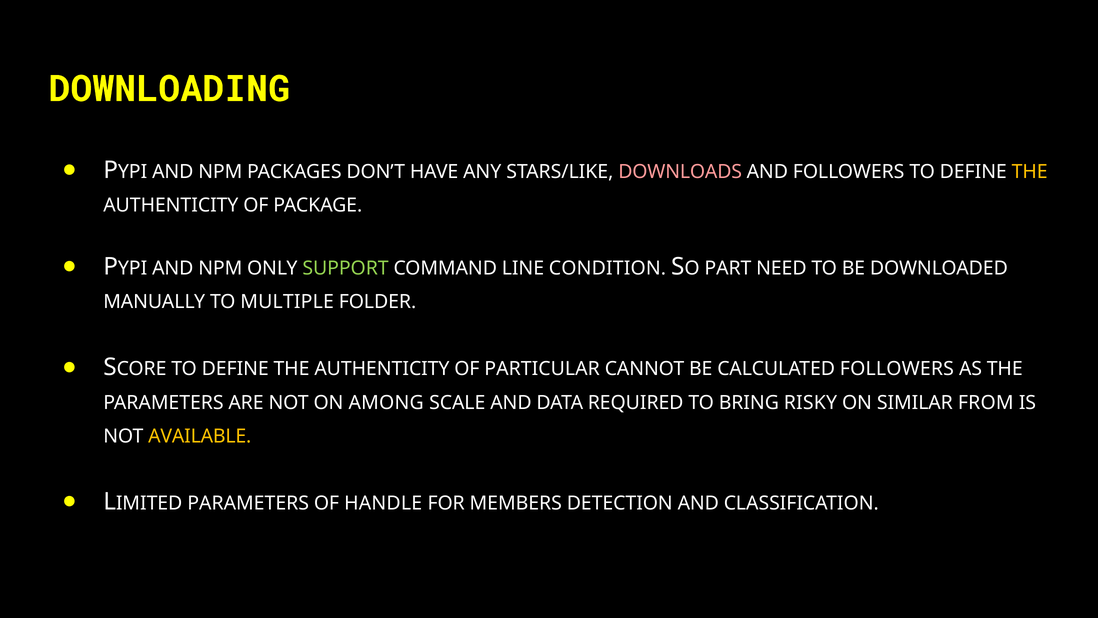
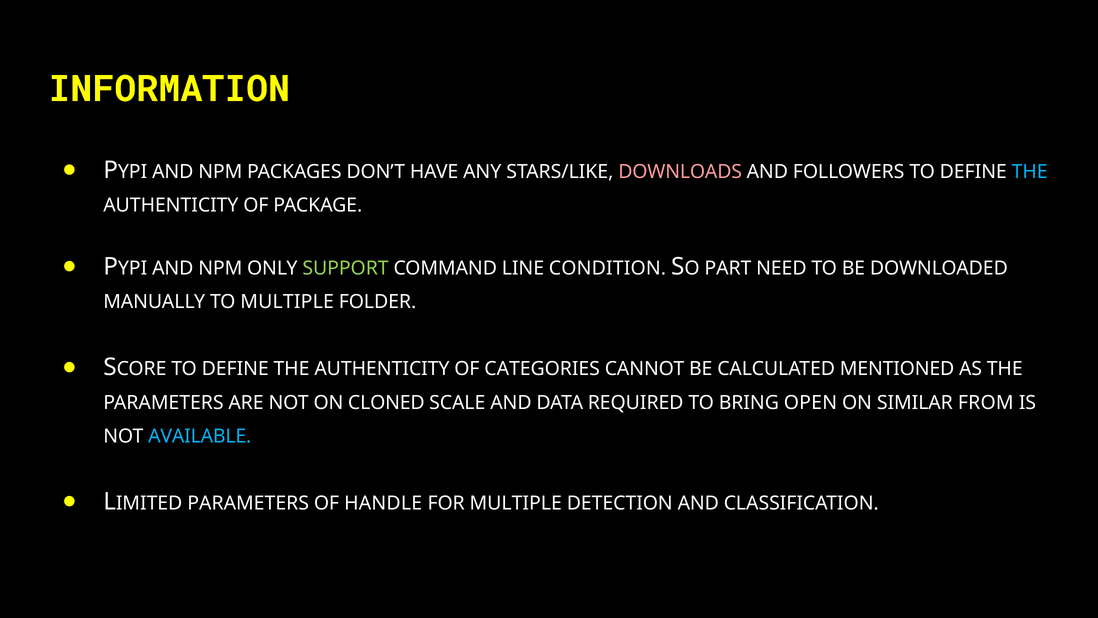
DOWNLOADING: DOWNLOADING -> INFORMATION (169, 89)
THE colour: yellow -> light blue (1030, 172)
PARTICULAR: PARTICULAR -> CATEGORIES (542, 369)
CALCULATED FOLLOWERS: FOLLOWERS -> MENTIONED (897, 369)
AMONG: AMONG -> CLONED (386, 402)
RISKY: RISKY -> OPEN (810, 402)
AVAILABLE colour: yellow -> light blue (200, 436)
FOR MEMBERS: MEMBERS -> MULTIPLE (516, 503)
